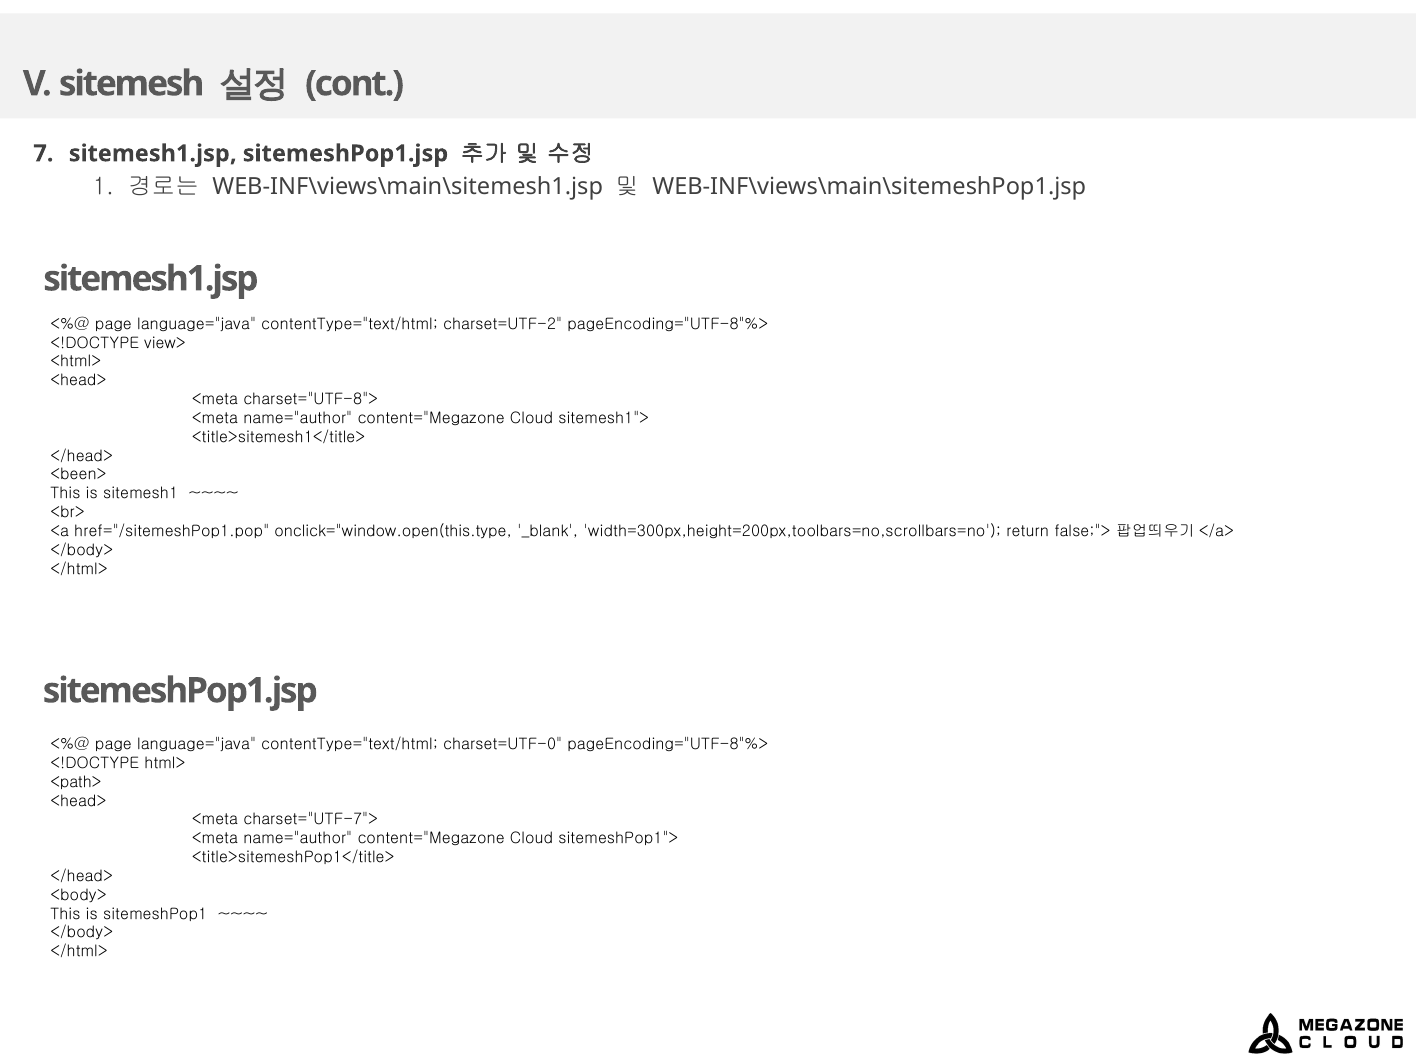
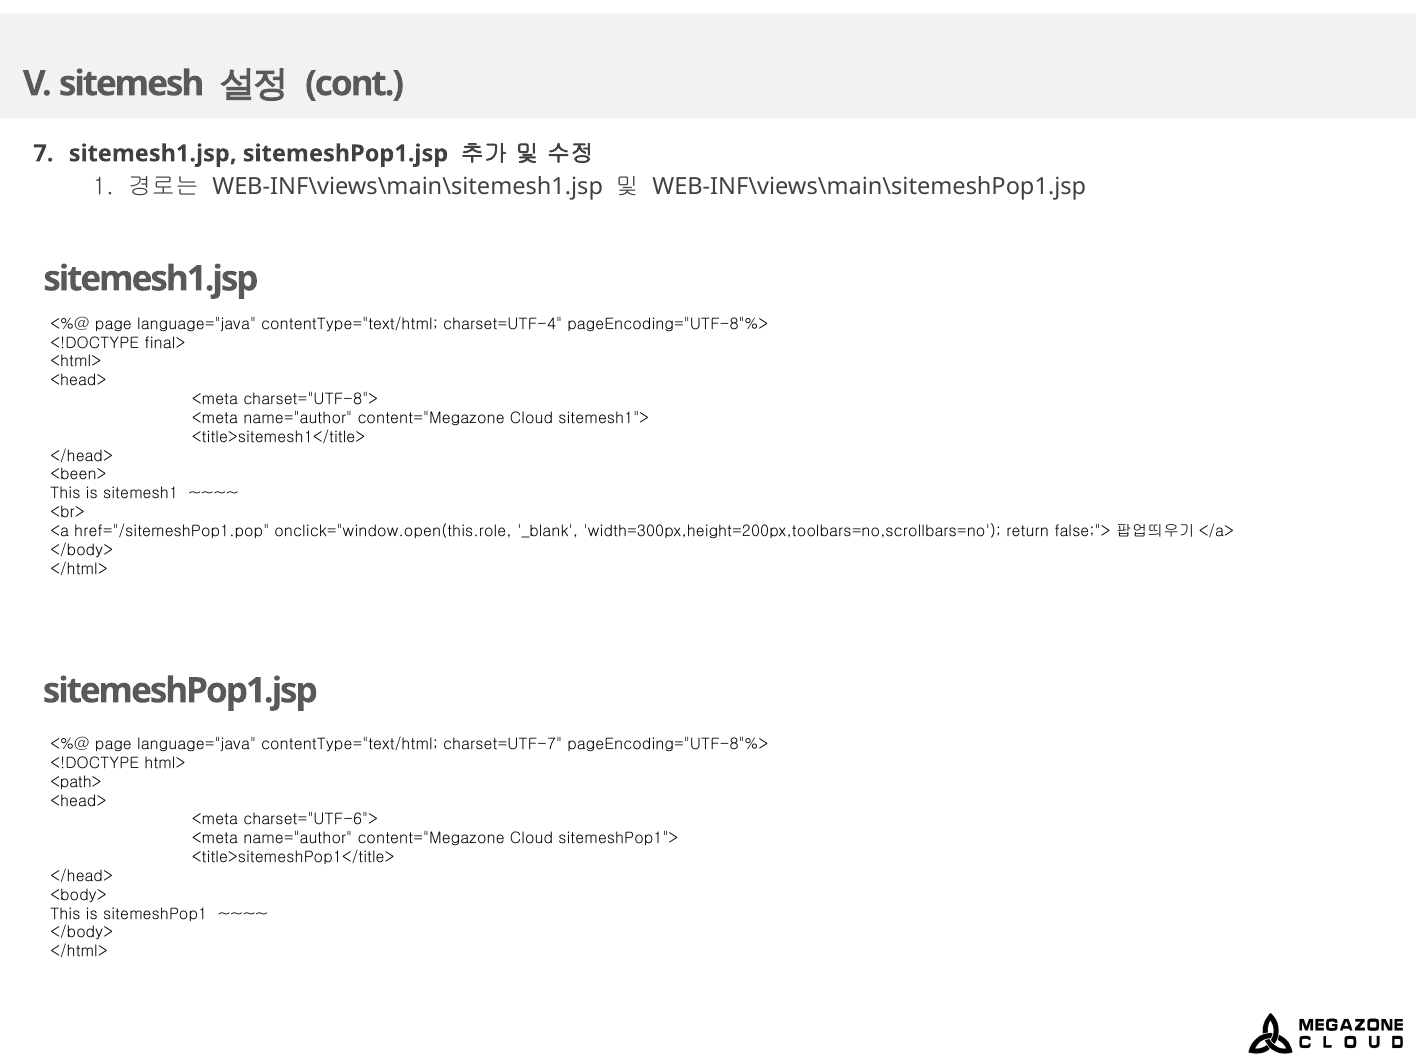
charset=UTF-2: charset=UTF-2 -> charset=UTF-4 (503, 324)
view>: view> -> final> (165, 343)
onclick="window.open(this.type: onclick="window.open(this.type -> onclick="window.open(this.role (393, 531)
charset=UTF-0: charset=UTF-0 -> charset=UTF-7 (503, 744)
charset="UTF-7">: charset="UTF-7"> -> charset="UTF-6"> (311, 820)
